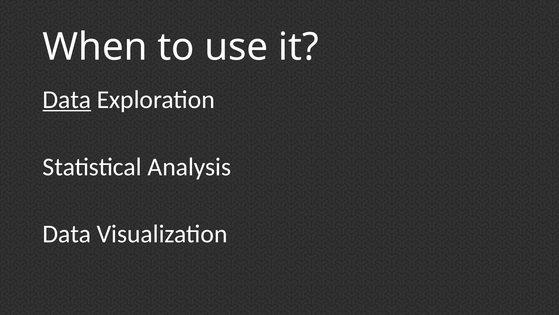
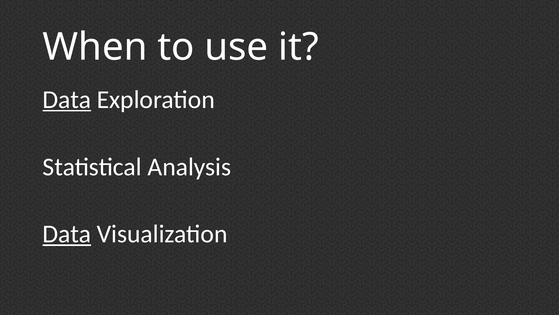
Data underline: none -> present (67, 234)
